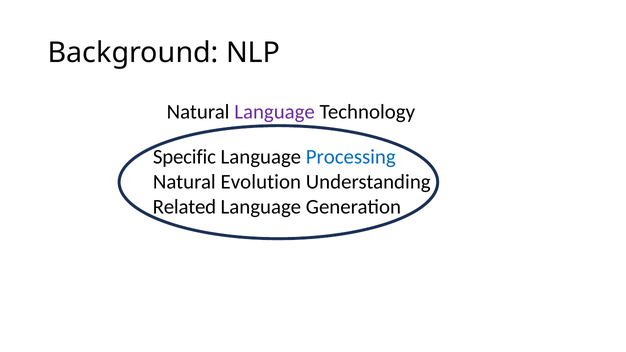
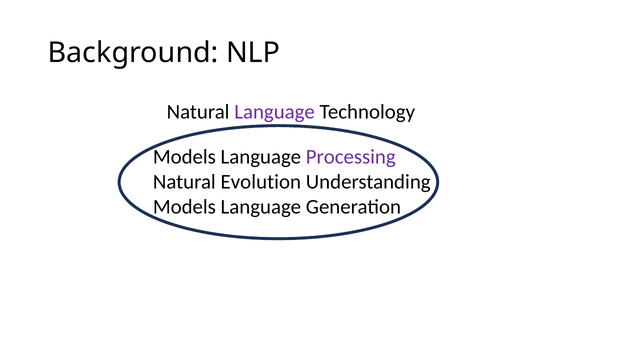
Specific: Specific -> Models (184, 157)
Processing colour: blue -> purple (351, 157)
Related: Related -> Models (184, 207)
